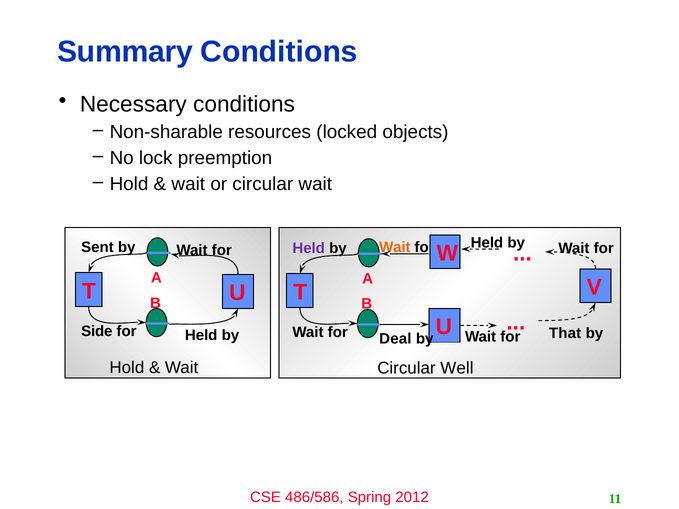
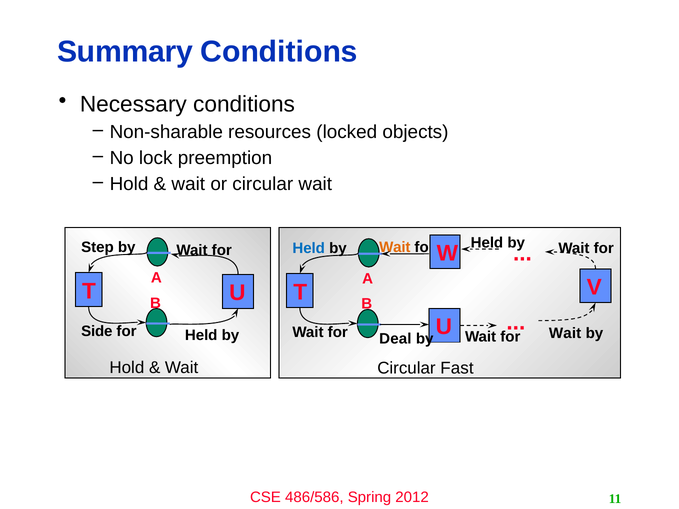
Sent: Sent -> Step (97, 248)
Held colour: purple -> blue (309, 249)
That: That -> Wait (565, 333)
Well: Well -> Fast (457, 369)
